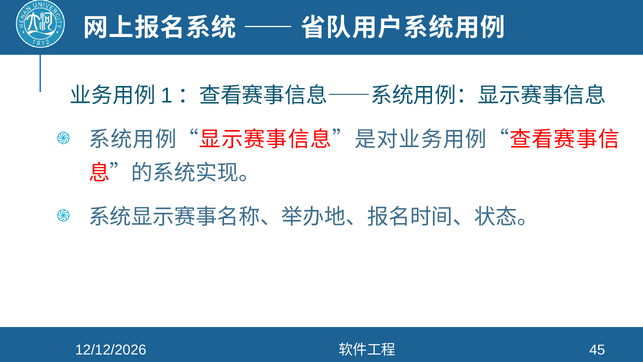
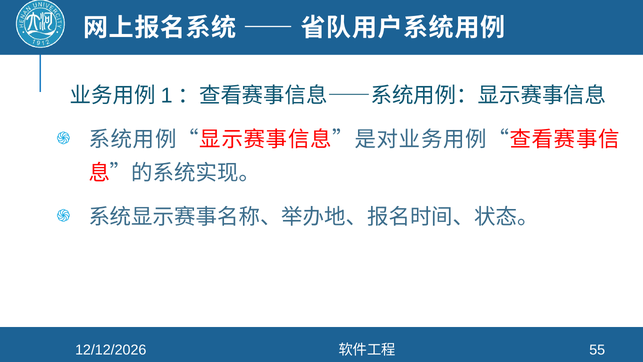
45: 45 -> 55 (597, 349)
